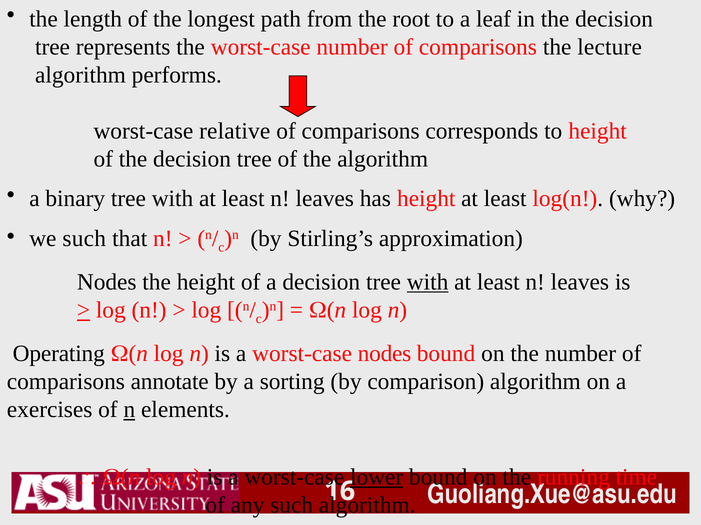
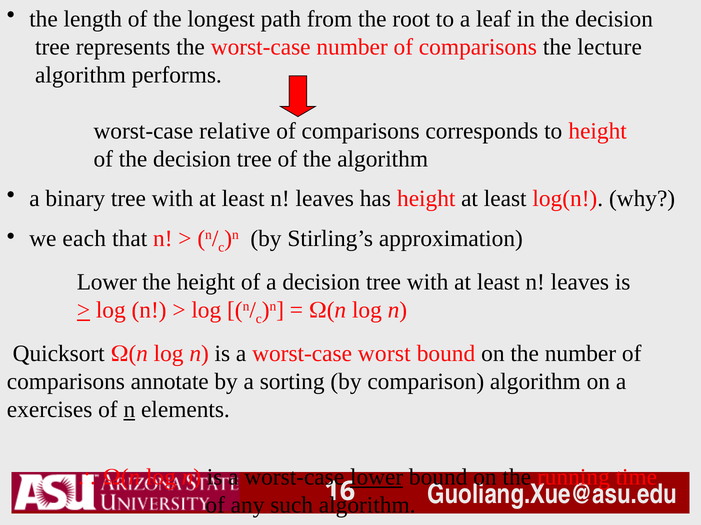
we such: such -> each (84, 239)
Nodes: Nodes -> Lower (107, 282)
with underline: present -> none (428, 282)
Operating: Operating -> Quicksort (59, 354)
worst-case nodes: nodes -> worst (384, 354)
